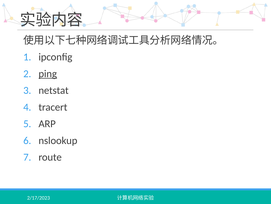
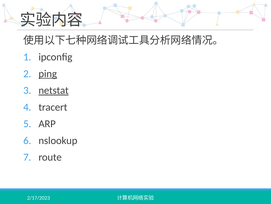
netstat underline: none -> present (54, 90)
